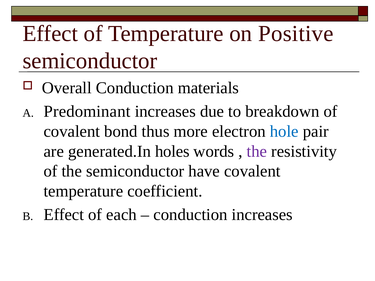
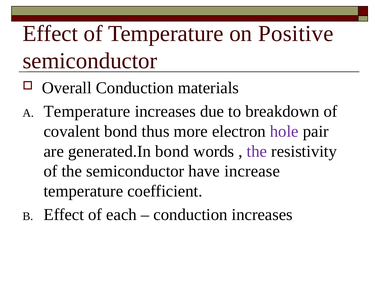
Predominant: Predominant -> Temperature (87, 111)
hole colour: blue -> purple (284, 131)
generated.In holes: holes -> bond (172, 151)
have covalent: covalent -> increase (252, 171)
